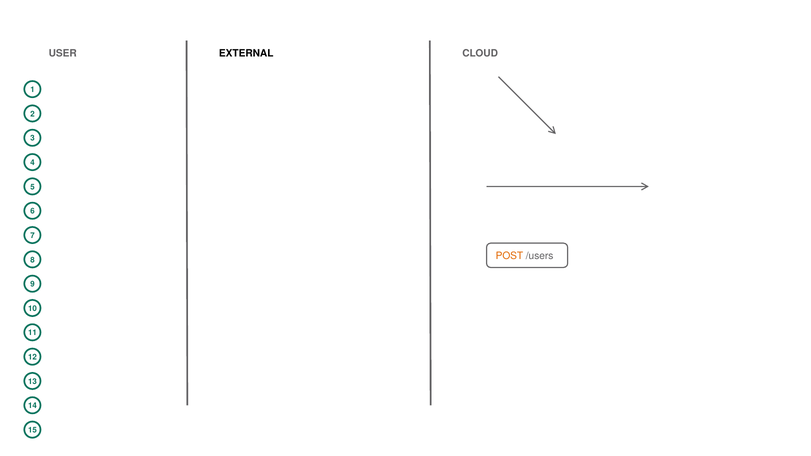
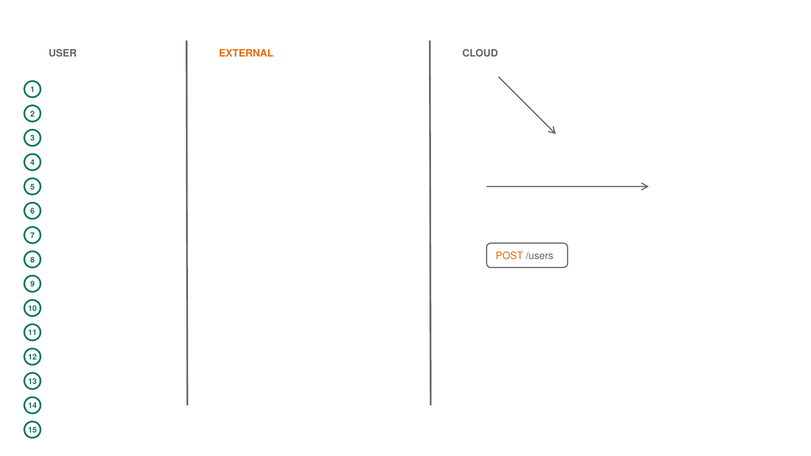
EXTERNAL colour: black -> orange (246, 53)
